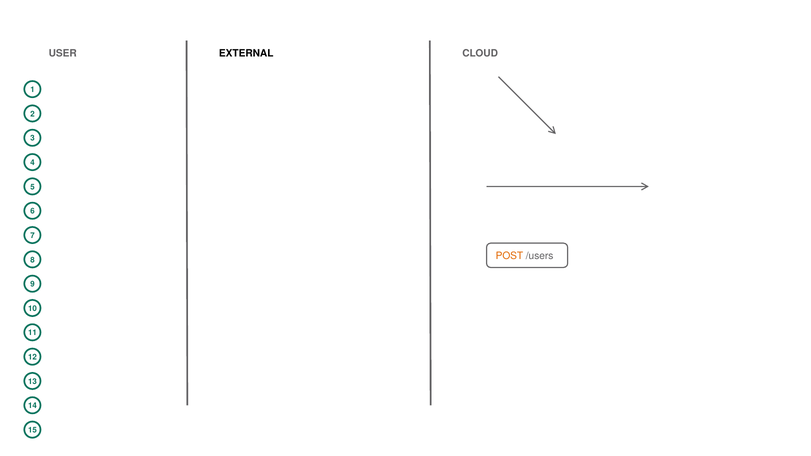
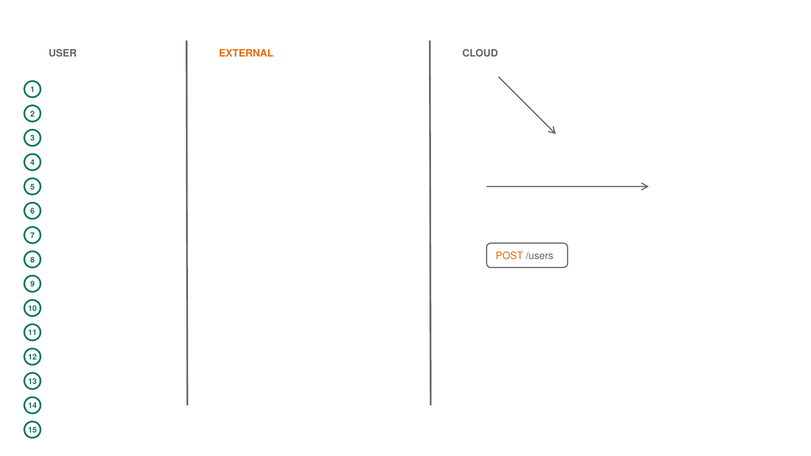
EXTERNAL colour: black -> orange (246, 53)
